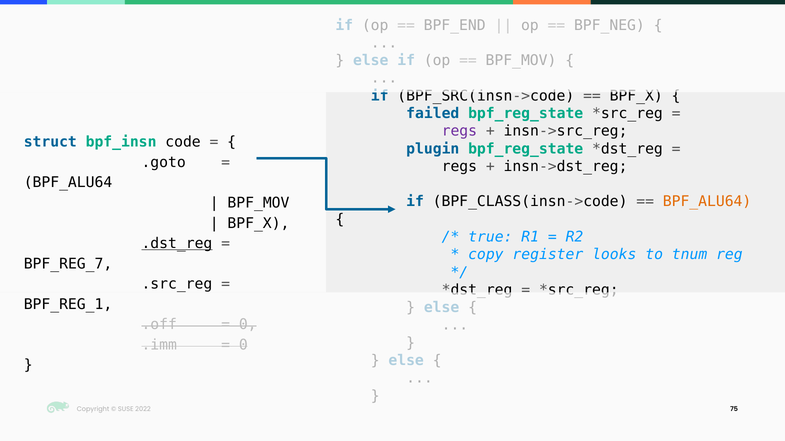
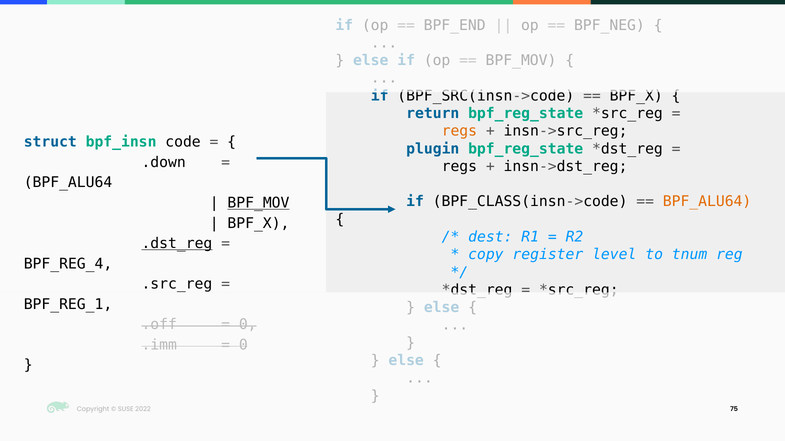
failed: failed -> return (433, 114)
regs colour: purple -> orange (459, 131)
.goto: .goto -> .down (164, 163)
BPF_MOV underline: none -> present (258, 203)
true: true -> dest (490, 237)
looks: looks -> level (614, 255)
BPF_REG_7: BPF_REG_7 -> BPF_REG_4 (68, 264)
